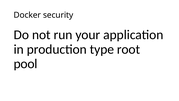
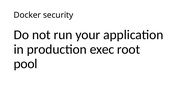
type: type -> exec (102, 49)
